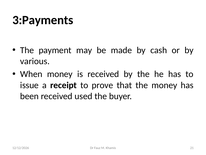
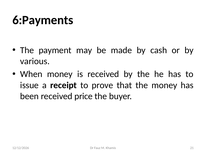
3:Payments: 3:Payments -> 6:Payments (43, 20)
used: used -> price (84, 96)
